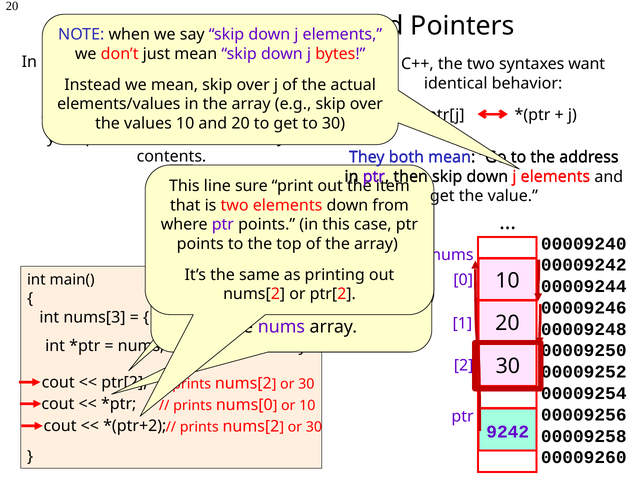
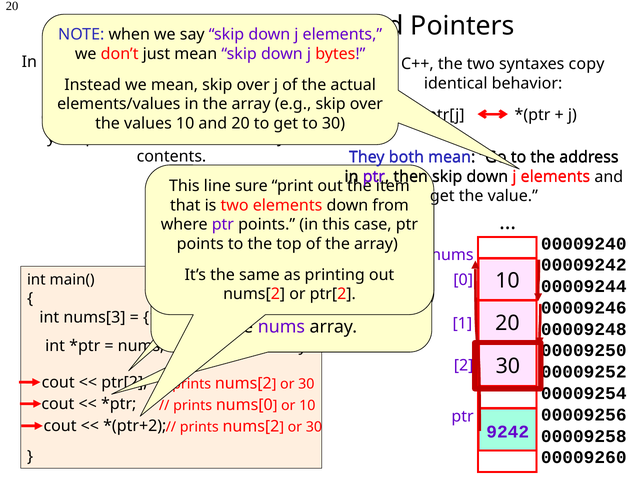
want: want -> copy (587, 64)
